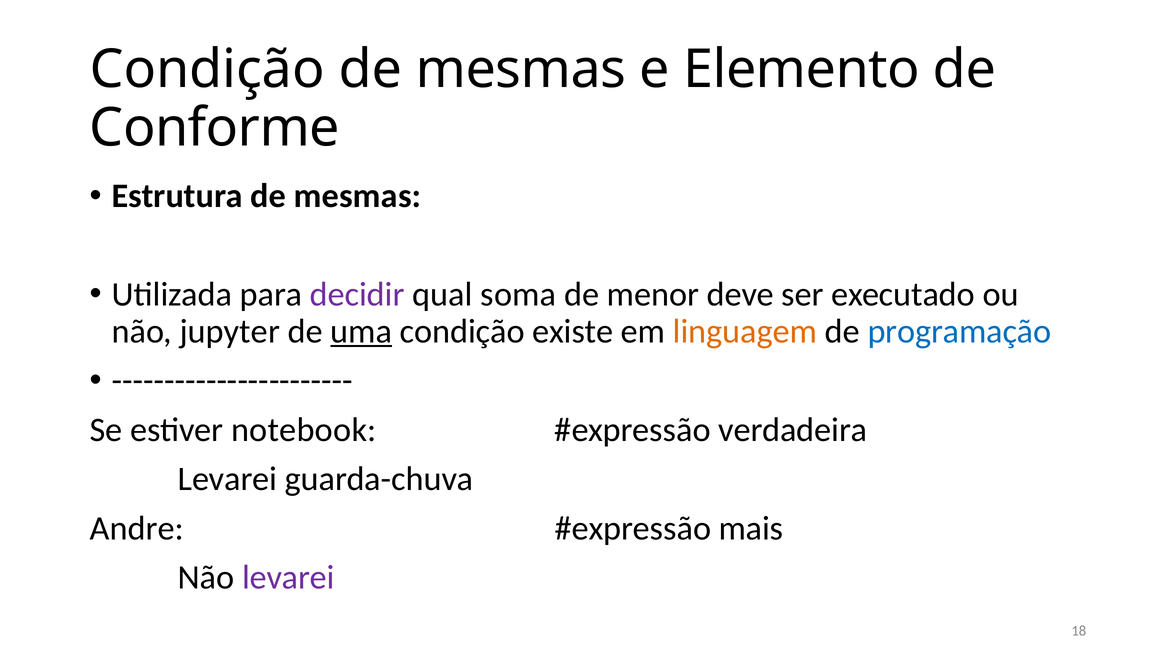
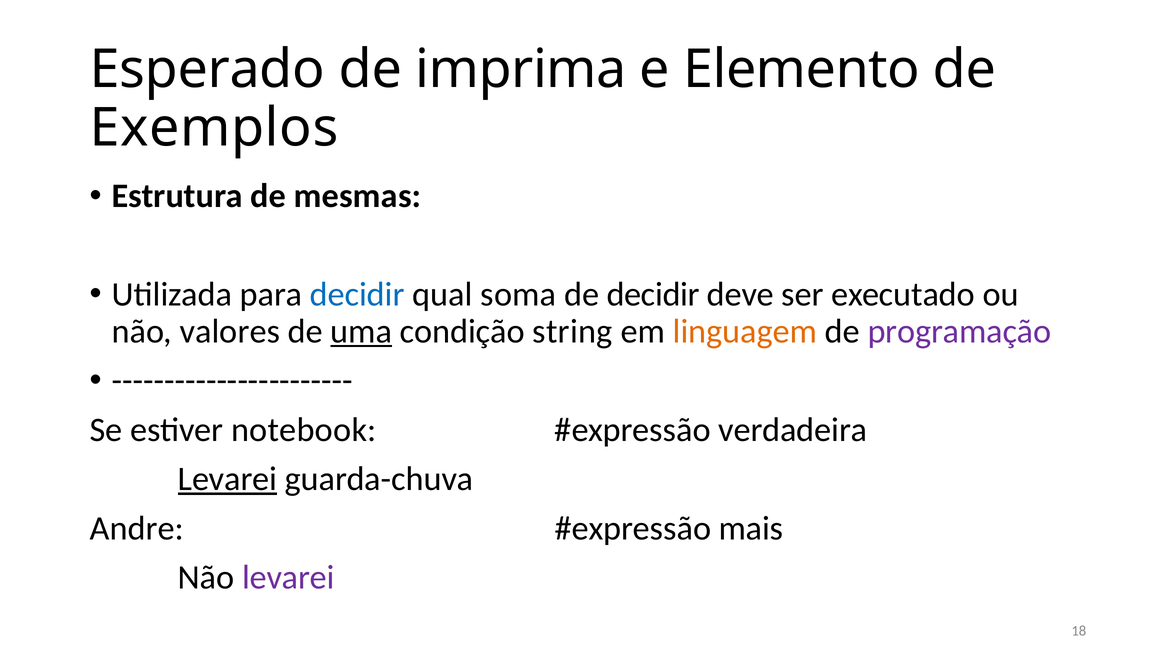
Condição: Condição -> Esperado (207, 70)
mesmas: mesmas -> imprima (521, 70)
Conforme: Conforme -> Exemplos (214, 128)
decidir colour: purple -> blue (357, 295)
de menor: menor -> decidir (653, 295)
jupyter: jupyter -> valores (230, 332)
existe: existe -> string (572, 332)
programação colour: blue -> purple (959, 332)
Levarei underline: none -> present (227, 479)
